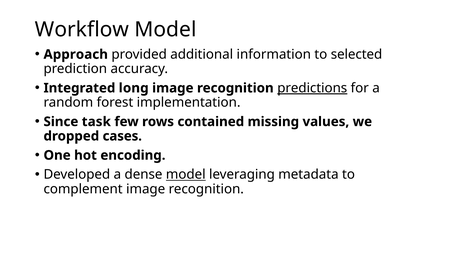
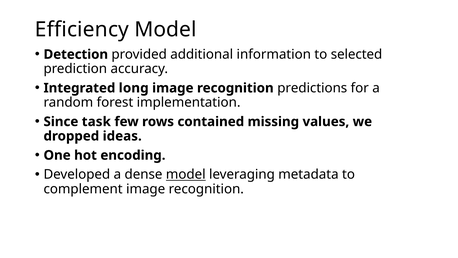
Workflow: Workflow -> Efficiency (82, 29)
Approach: Approach -> Detection (76, 54)
predictions underline: present -> none (312, 88)
cases: cases -> ideas (122, 136)
